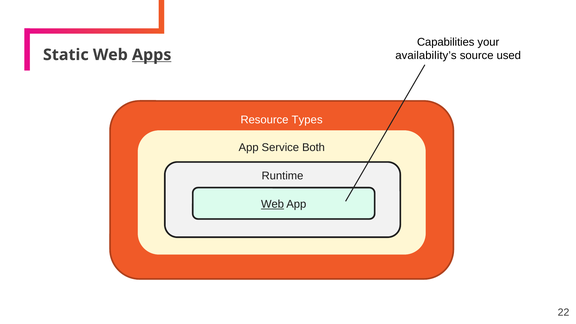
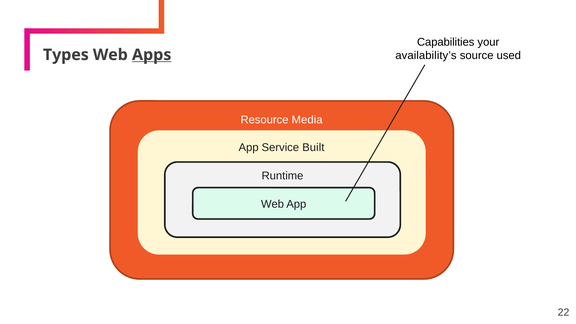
Static: Static -> Types (66, 55)
Types: Types -> Media (307, 120)
Both: Both -> Built (313, 147)
Web underline: present -> none (272, 204)
